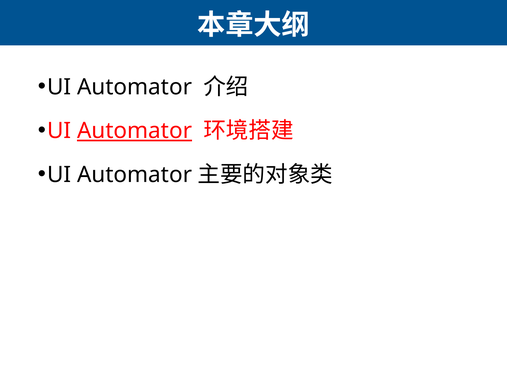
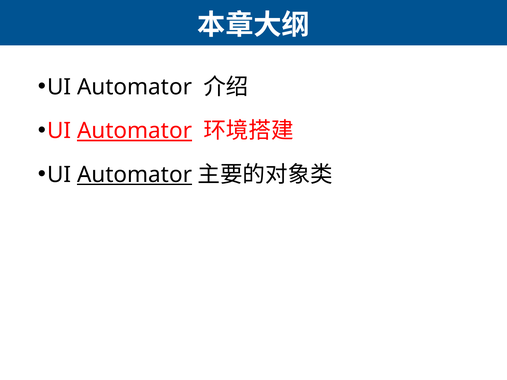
Automator underline: none -> present (135, 175)
